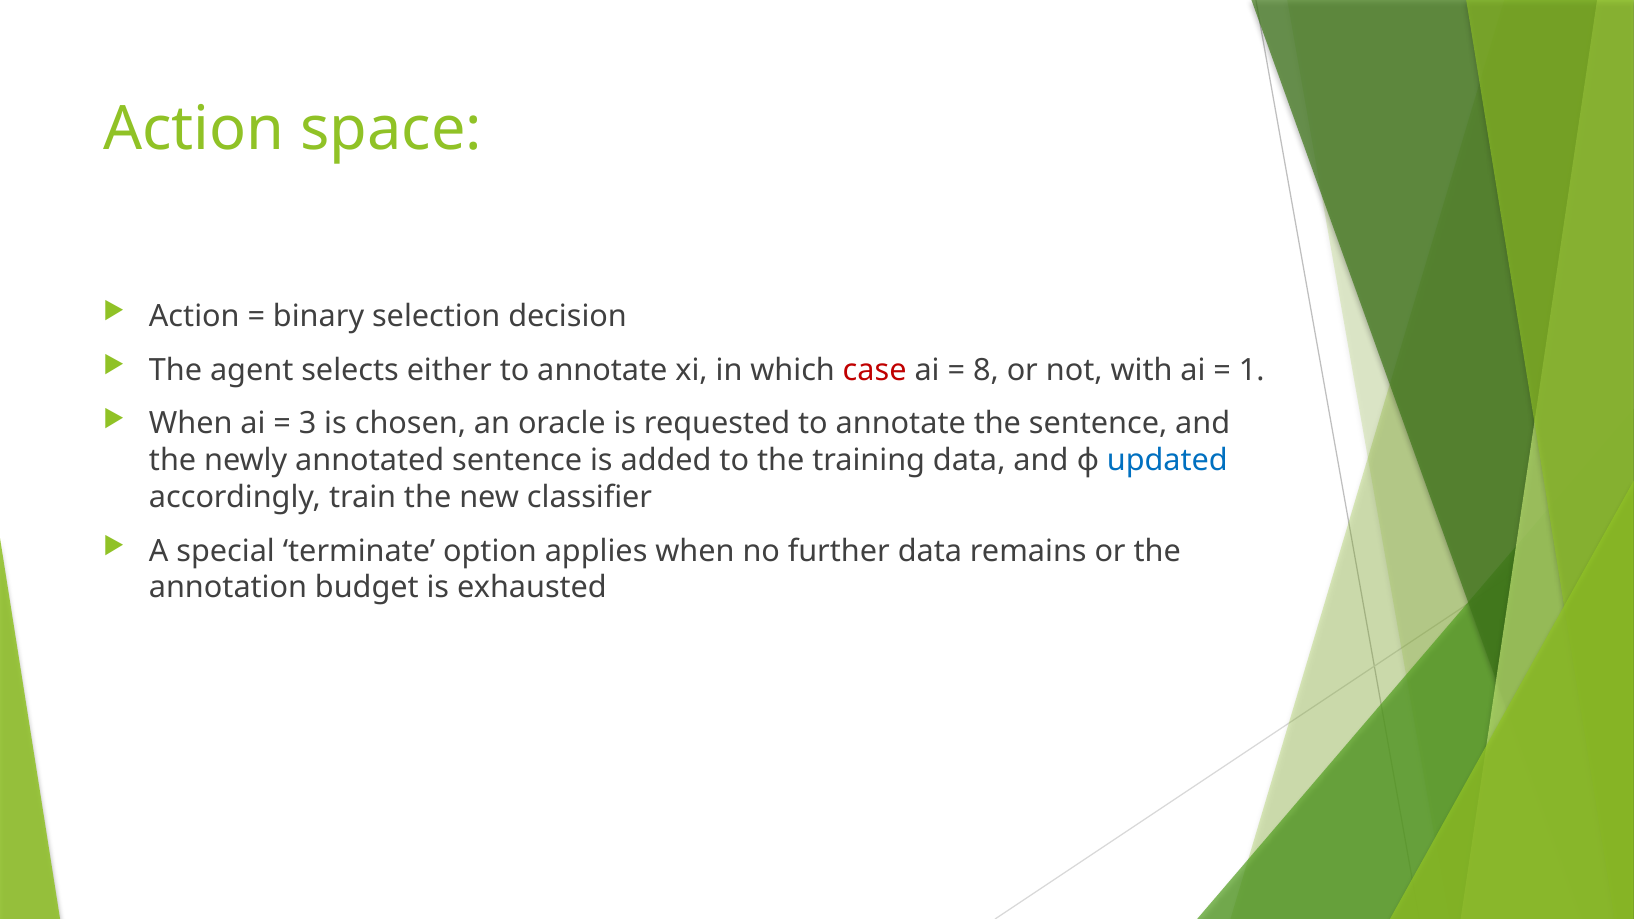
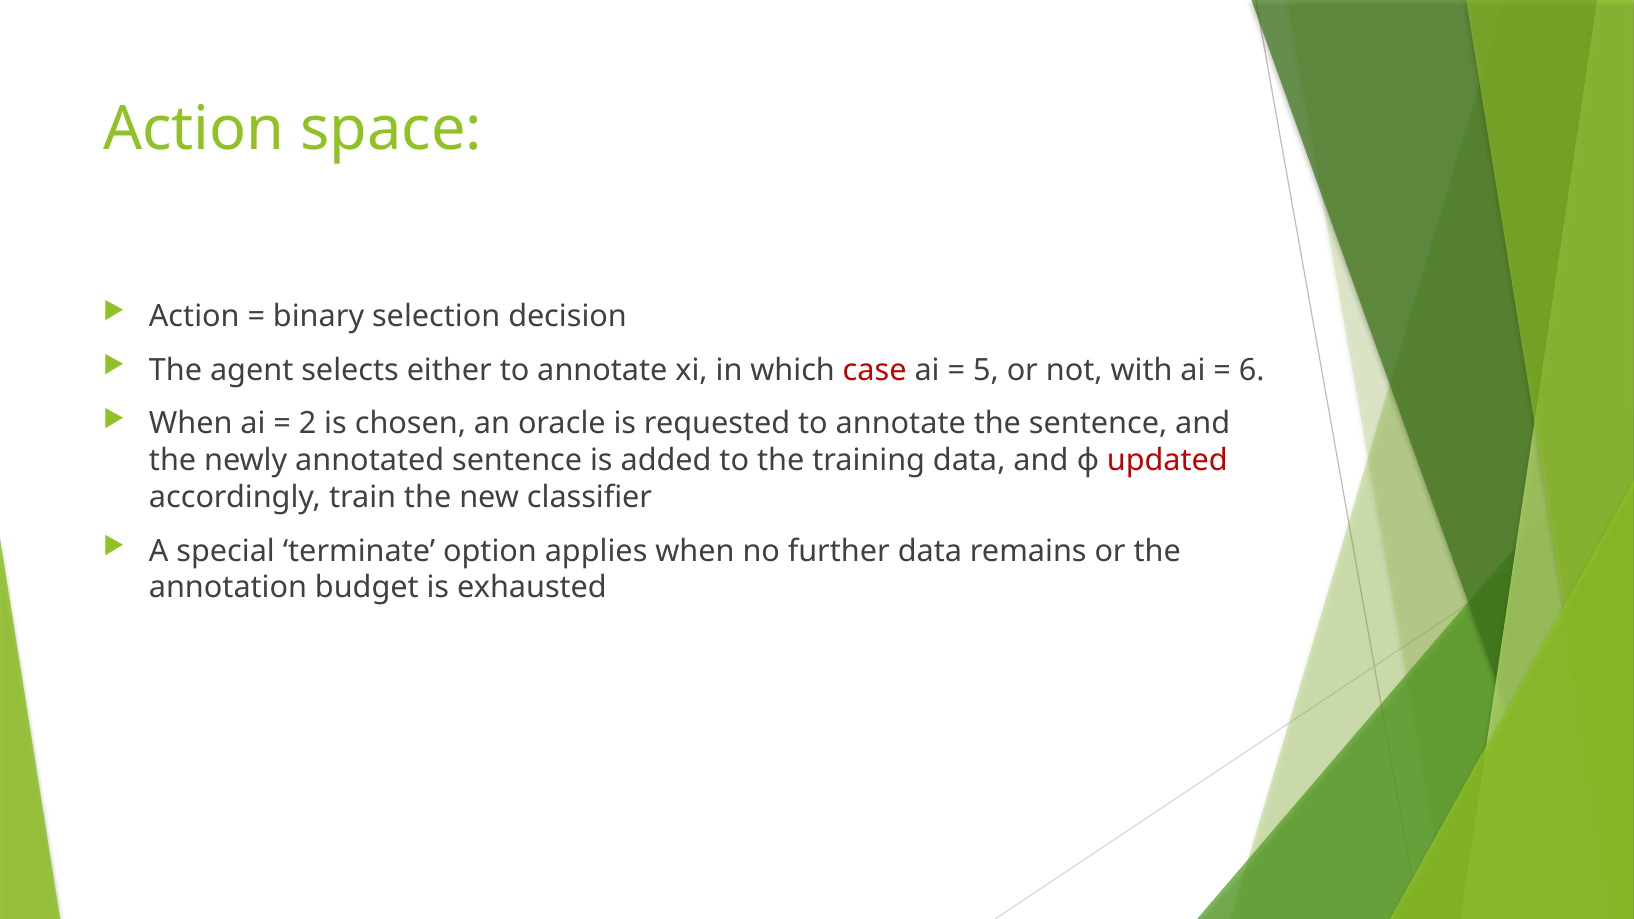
8: 8 -> 5 (986, 370)
1: 1 -> 6 (1252, 370)
3: 3 -> 2 (308, 424)
updated colour: blue -> red (1167, 461)
